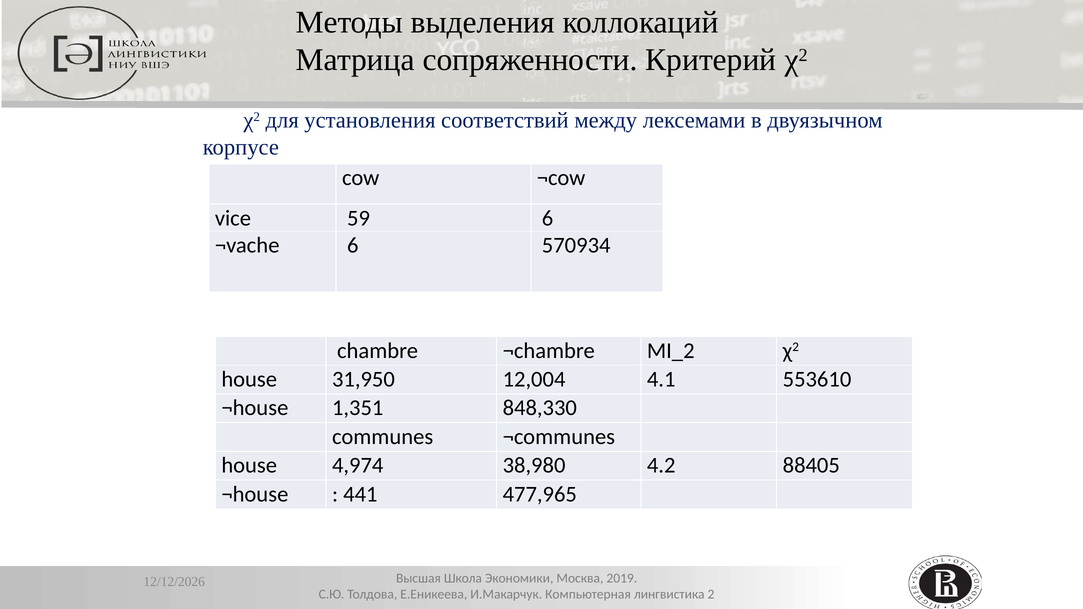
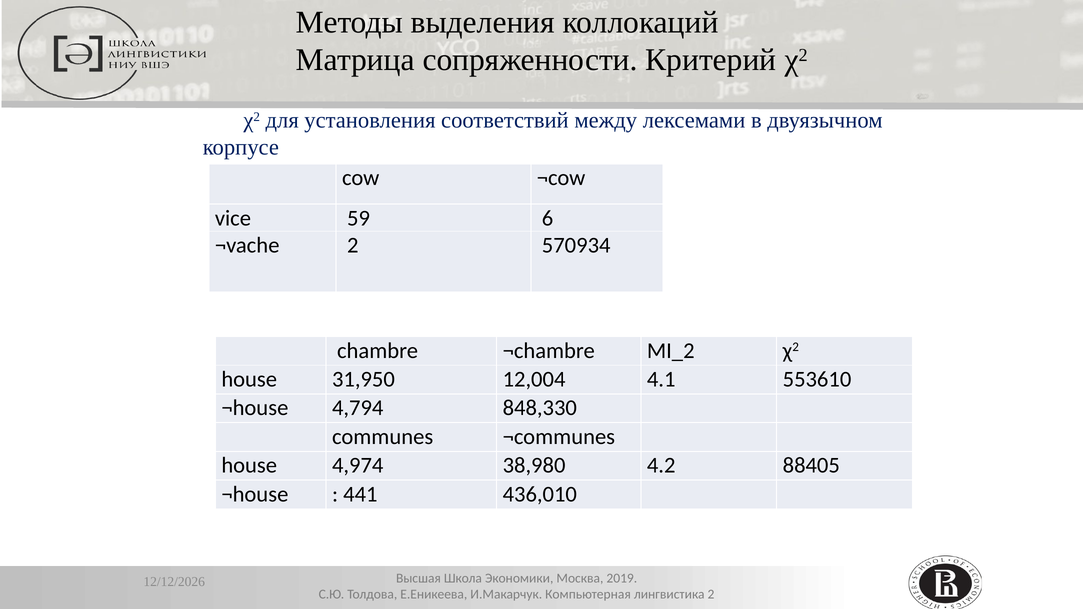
¬vache 6: 6 -> 2 (353, 245)
1,351: 1,351 -> 4,794 (358, 408)
477,965: 477,965 -> 436,010 (540, 494)
